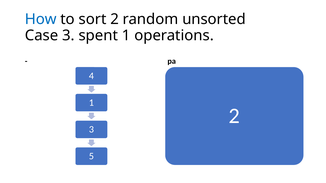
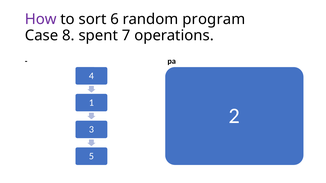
How colour: blue -> purple (41, 19)
sort 2: 2 -> 6 (115, 19)
unsorted: unsorted -> program (214, 19)
Case 3: 3 -> 8 (68, 35)
spent 1: 1 -> 7 (126, 35)
